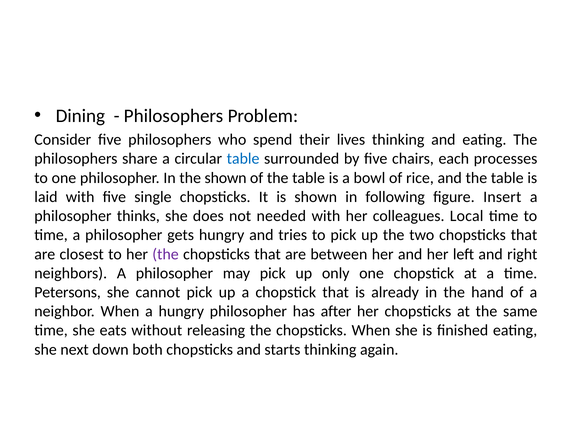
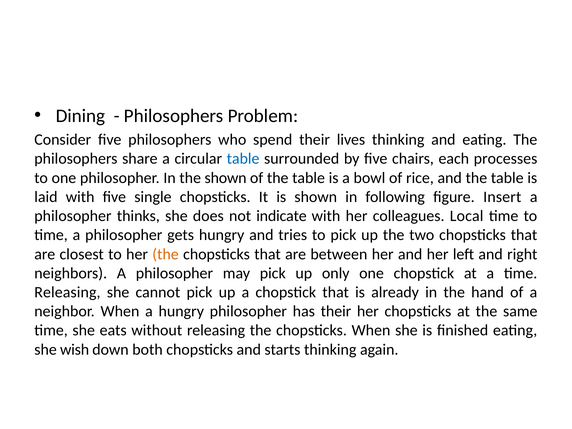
needed: needed -> indicate (281, 216)
the colour: purple -> orange (166, 254)
Petersons: Petersons -> Releasing (67, 292)
has after: after -> their (336, 311)
next: next -> wish (75, 349)
